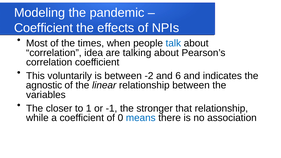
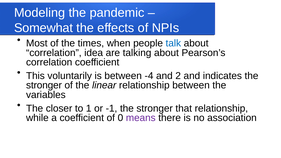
Coefficient: Coefficient -> Somewhat (44, 28)
-2: -2 -> -4 (149, 76)
6: 6 -> 2 (178, 76)
agnostic: agnostic -> stronger (44, 85)
means colour: blue -> purple (141, 118)
